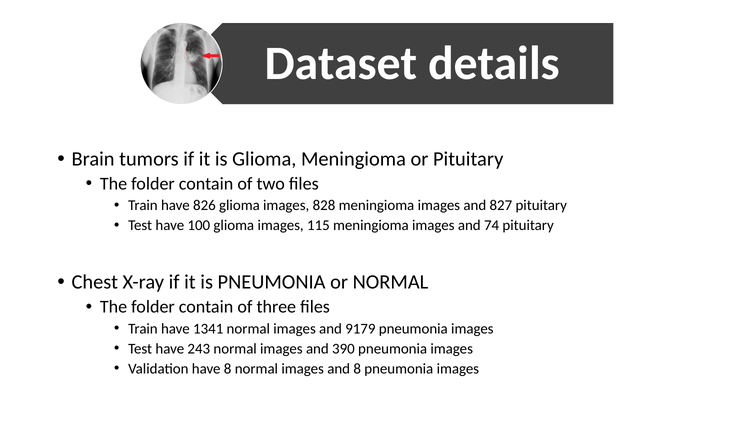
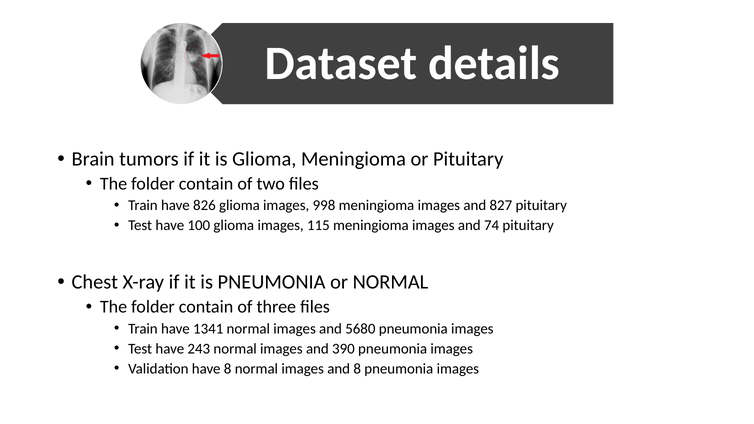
828: 828 -> 998 (324, 205)
9179: 9179 -> 5680 (360, 329)
